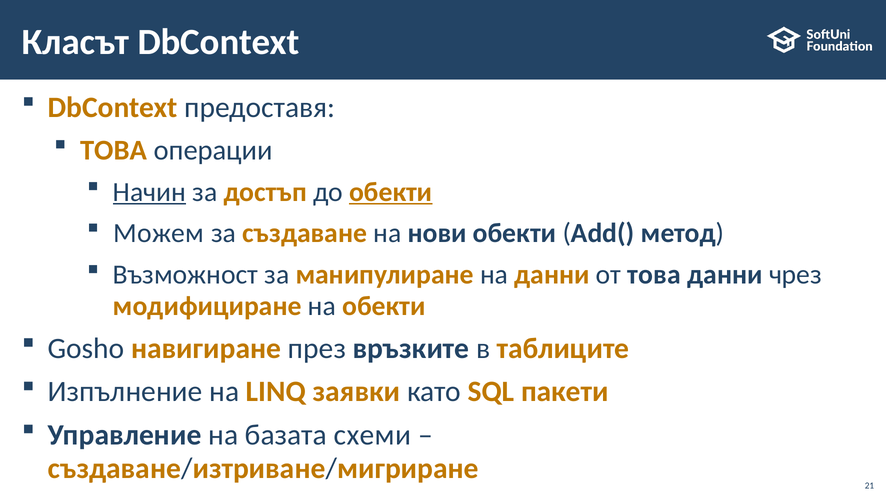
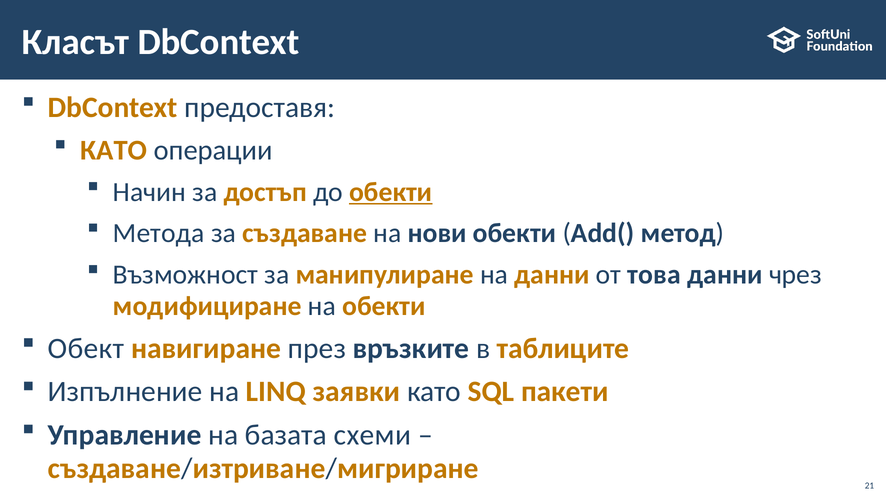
ТОВА: ТОВА -> КАТО (114, 150)
Начин underline: present -> none (149, 192)
Можем: Можем -> Метода (159, 233)
Gosho: Gosho -> Обект (86, 349)
